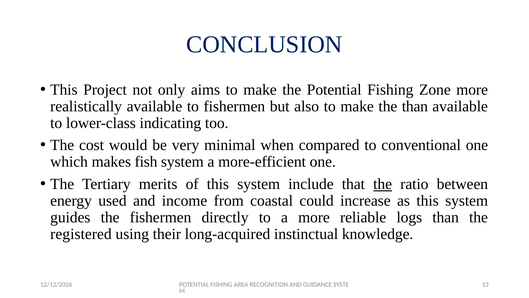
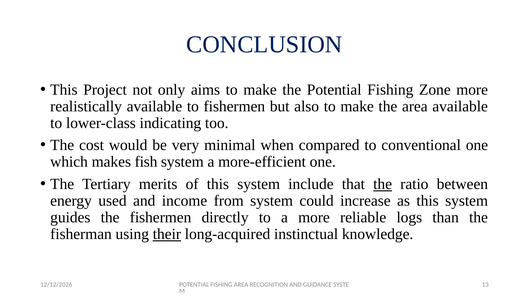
the than: than -> area (415, 106)
from coastal: coastal -> system (272, 200)
registered: registered -> fisherman (81, 234)
their underline: none -> present (167, 234)
